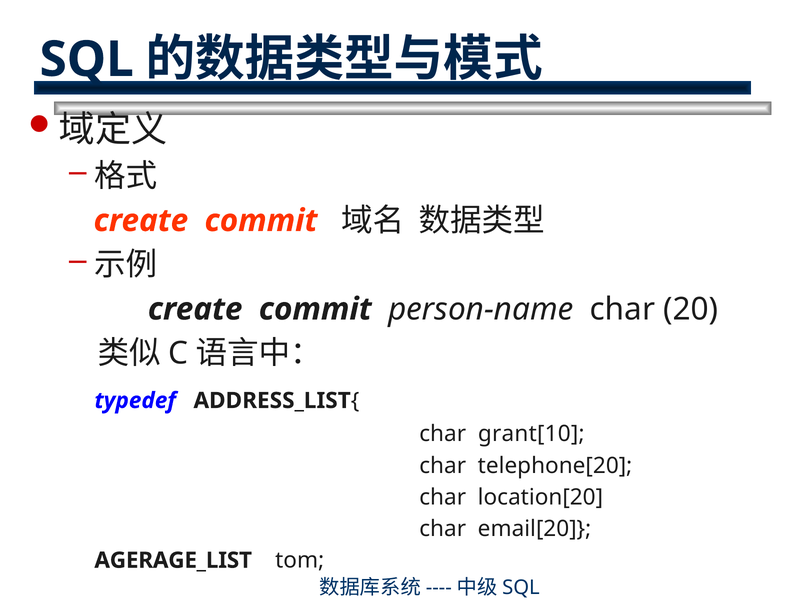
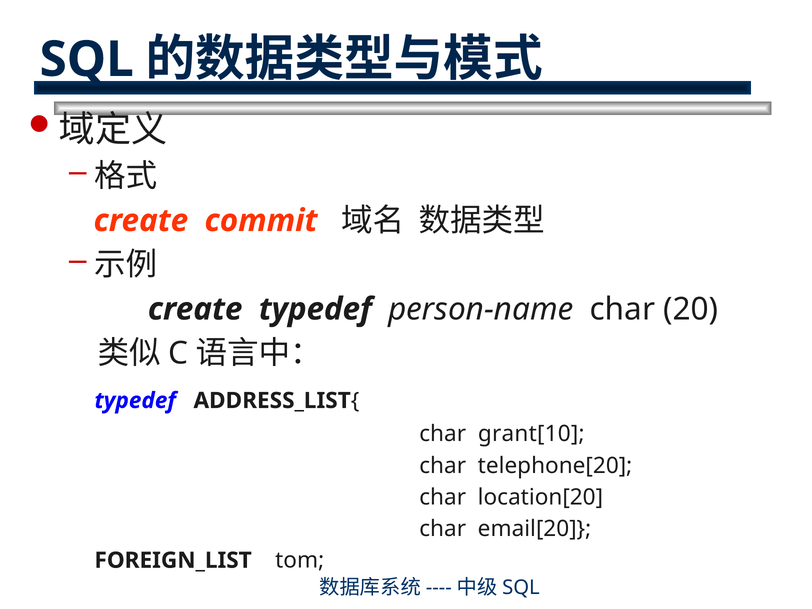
commit: commit -> typedef (315, 309)
AGERAGE_LIST: AGERAGE_LIST -> FOREIGN_LIST (173, 560)
